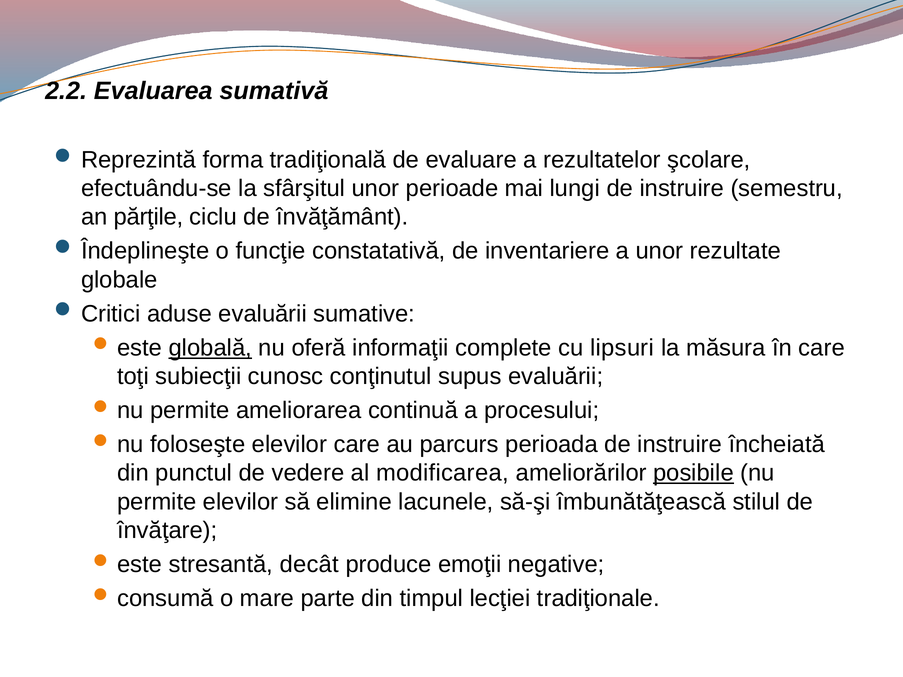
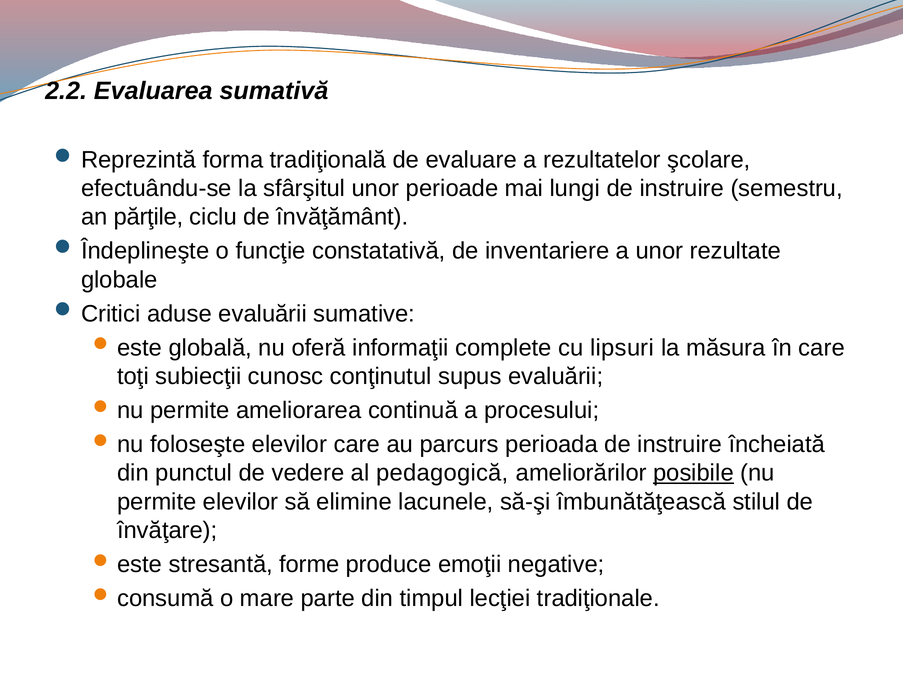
globală underline: present -> none (210, 348)
modificarea: modificarea -> pedagogică (442, 473)
decât: decât -> forme (309, 565)
